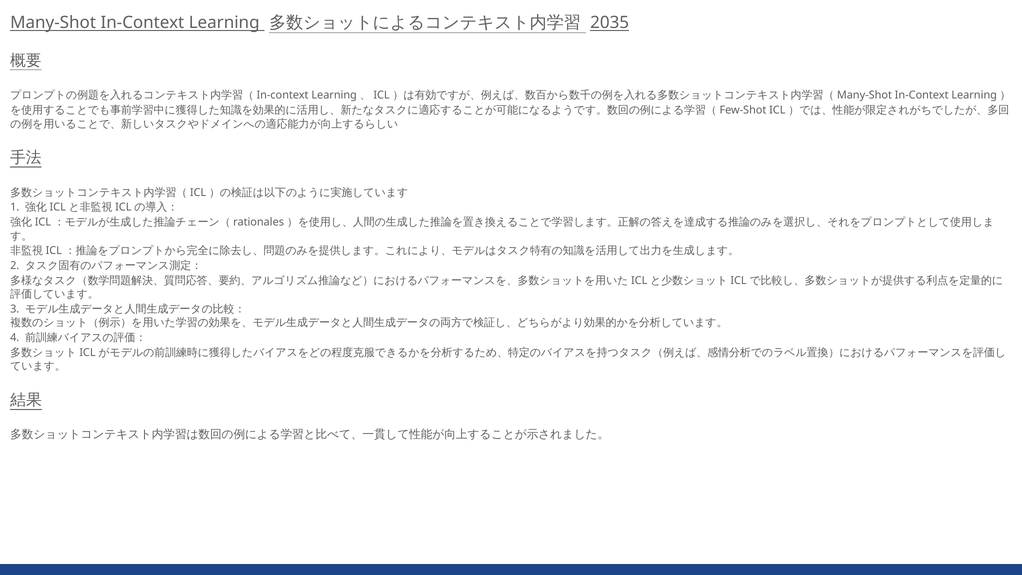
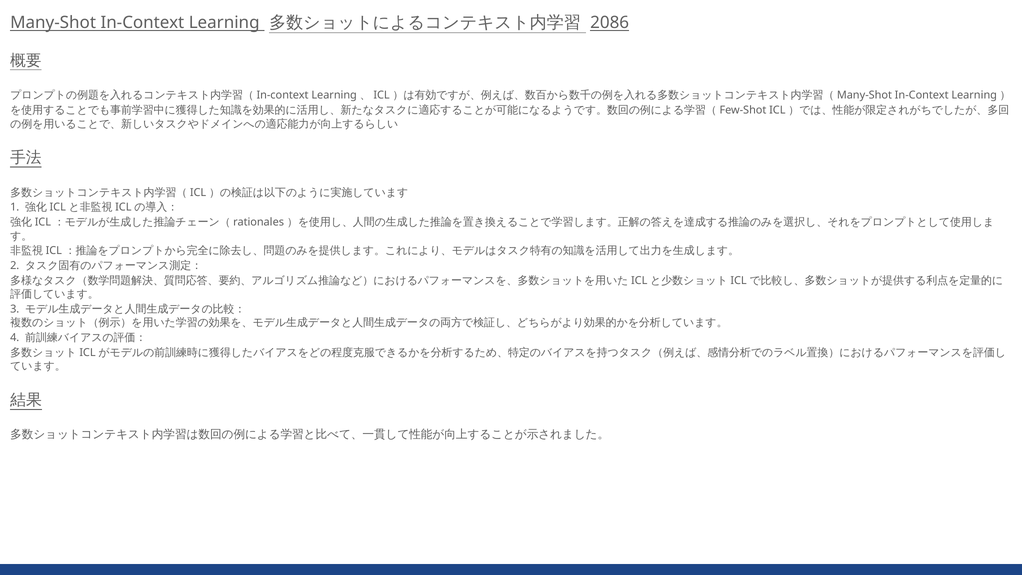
2035: 2035 -> 2086 (610, 23)
